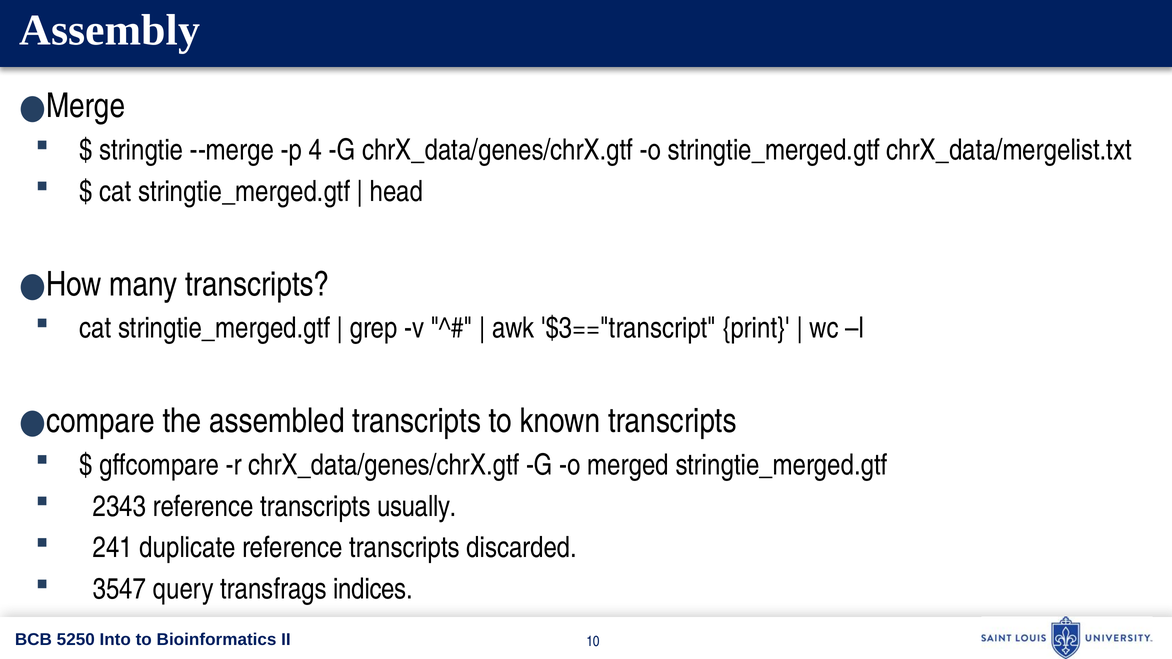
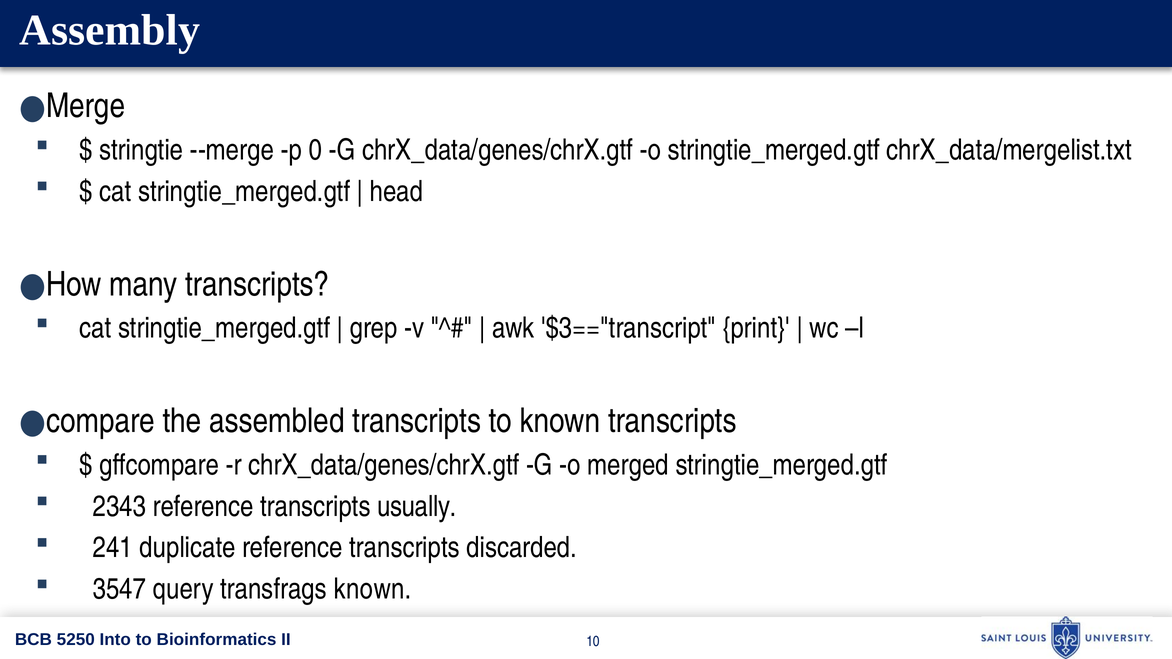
4: 4 -> 0 (315, 150)
transfrags indices: indices -> known (373, 589)
